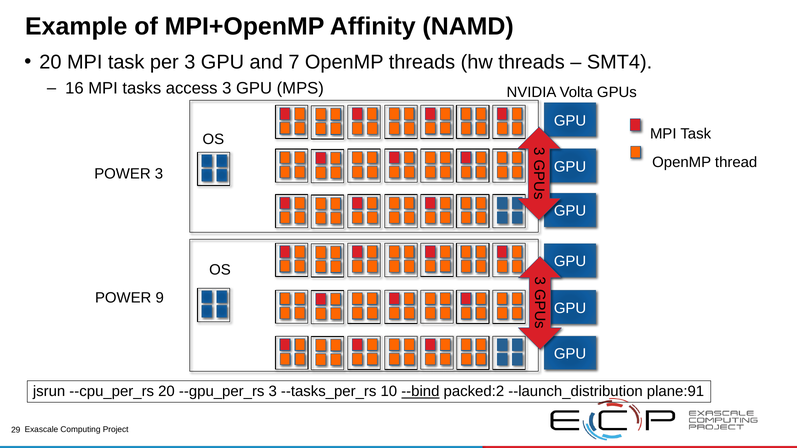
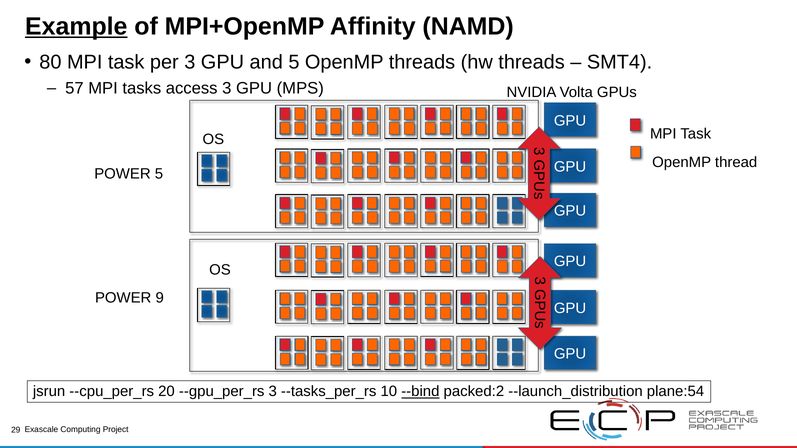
Example underline: none -> present (76, 26)
20: 20 -> 80 (50, 62)
and 7: 7 -> 5 (294, 62)
16: 16 -> 57 (74, 88)
POWER 3: 3 -> 5 (159, 174)
plane:91: plane:91 -> plane:54 (675, 392)
